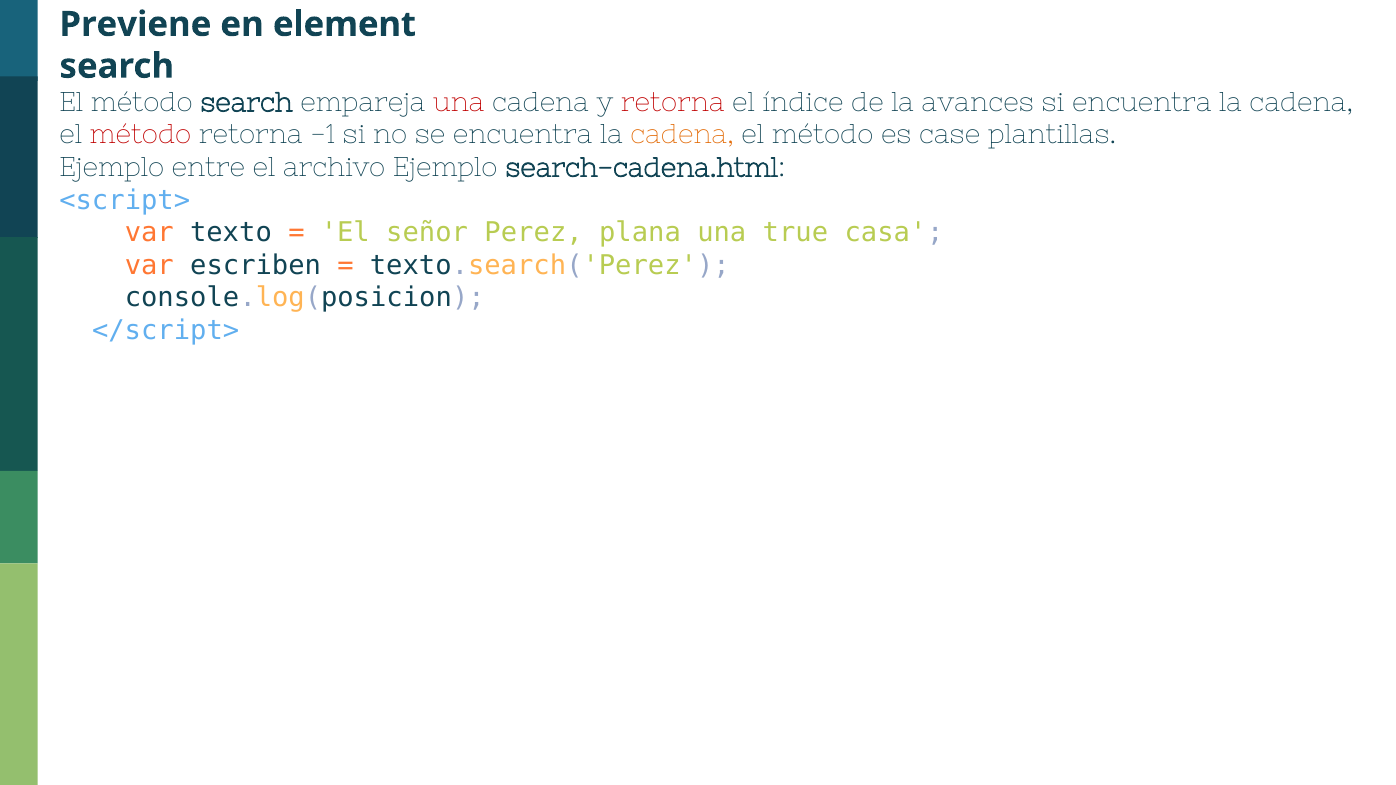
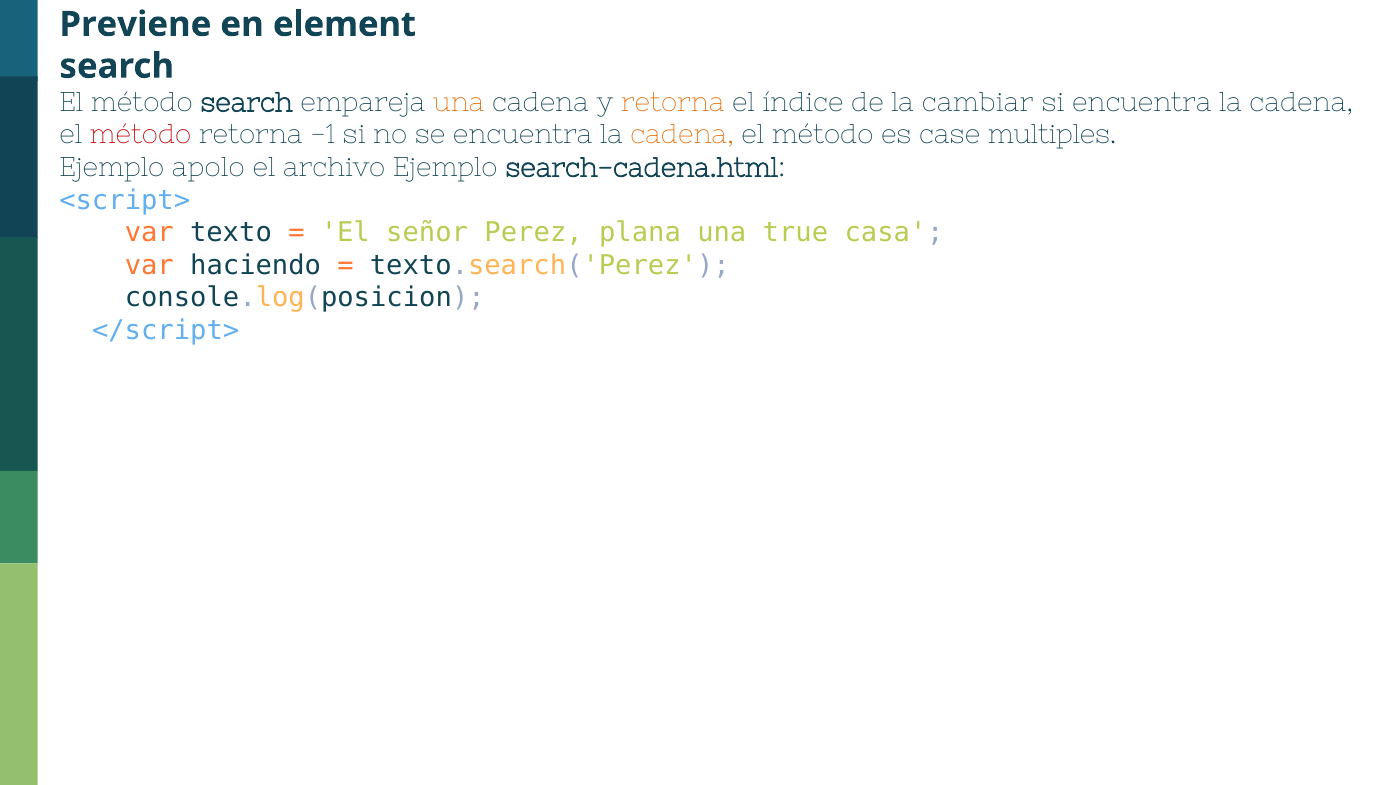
una colour: red -> orange (459, 102)
retorna colour: red -> orange (673, 102)
avances: avances -> cambiar (978, 102)
plantillas: plantillas -> multiples (1052, 135)
entre: entre -> apolo (208, 168)
escriben: escriben -> haciendo (256, 265)
